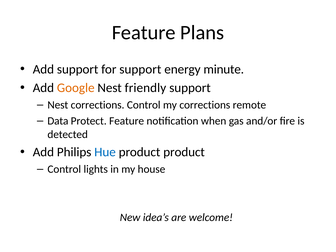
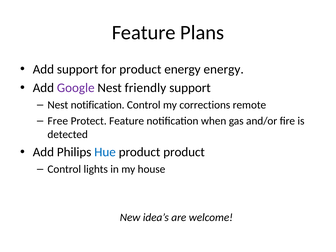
for support: support -> product (140, 69)
energy minute: minute -> energy (224, 69)
Google colour: orange -> purple (76, 88)
Nest corrections: corrections -> notification (98, 105)
Data: Data -> Free (58, 121)
